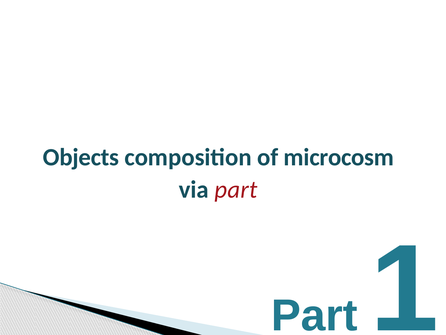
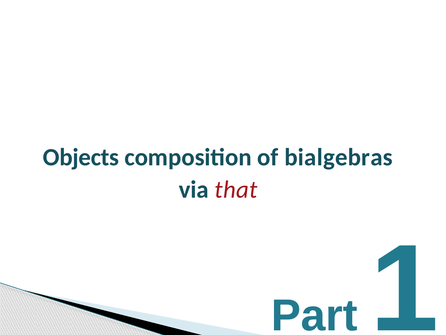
microcosm: microcosm -> bialgebras (339, 157)
via part: part -> that (236, 189)
